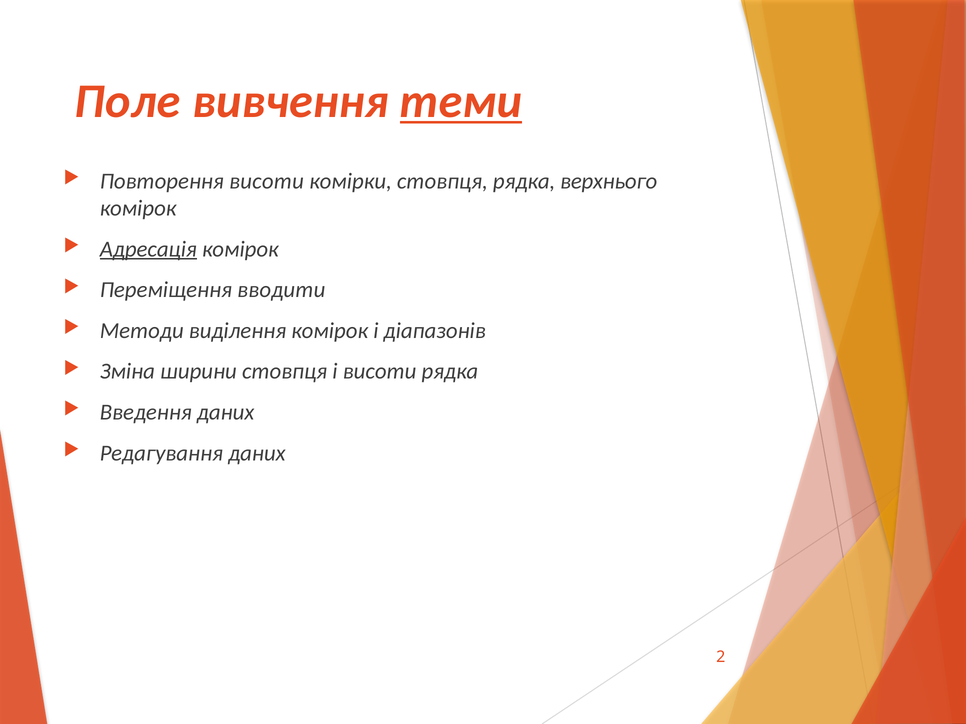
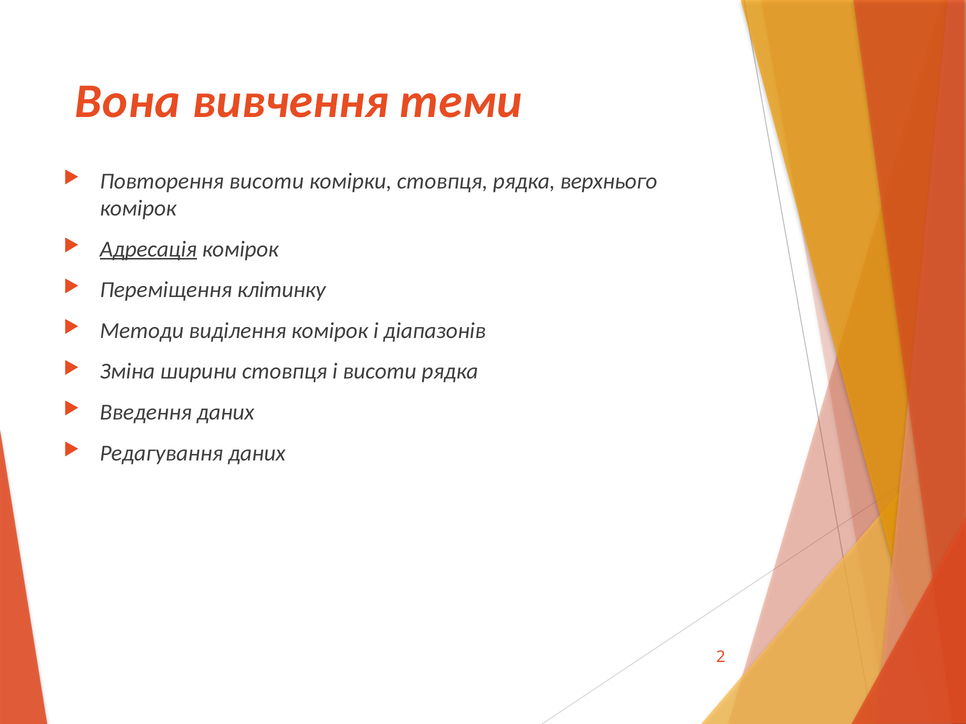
Поле: Поле -> Вона (127, 102)
теми underline: present -> none (461, 102)
вводити: вводити -> клітинку (281, 290)
